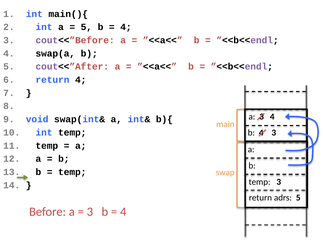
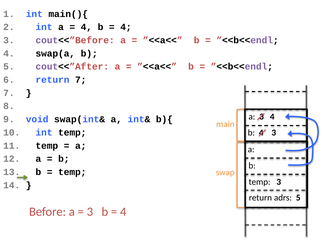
5: 5 -> 4 (86, 27)
return 4: 4 -> 7 (81, 80)
